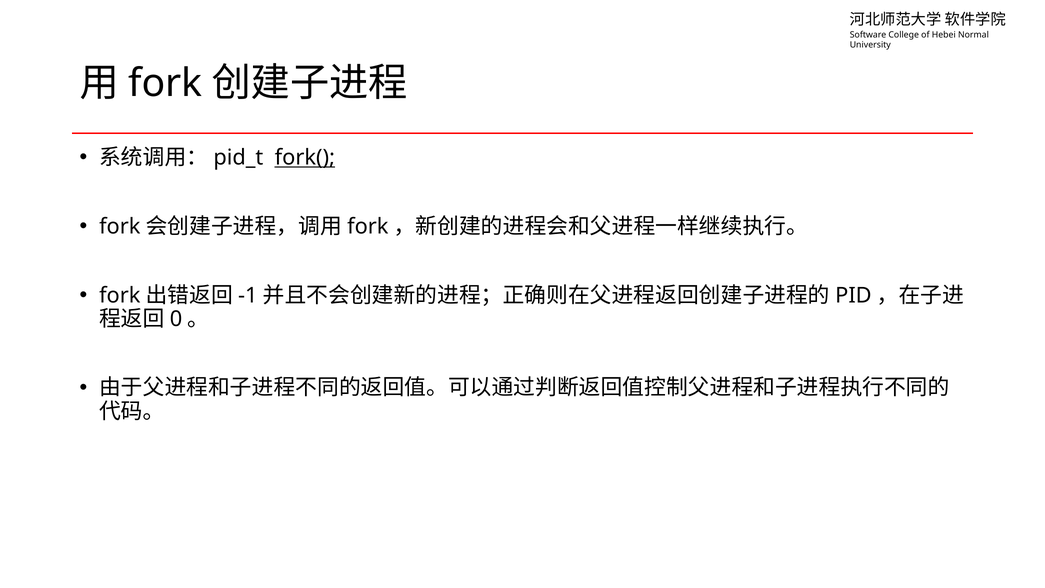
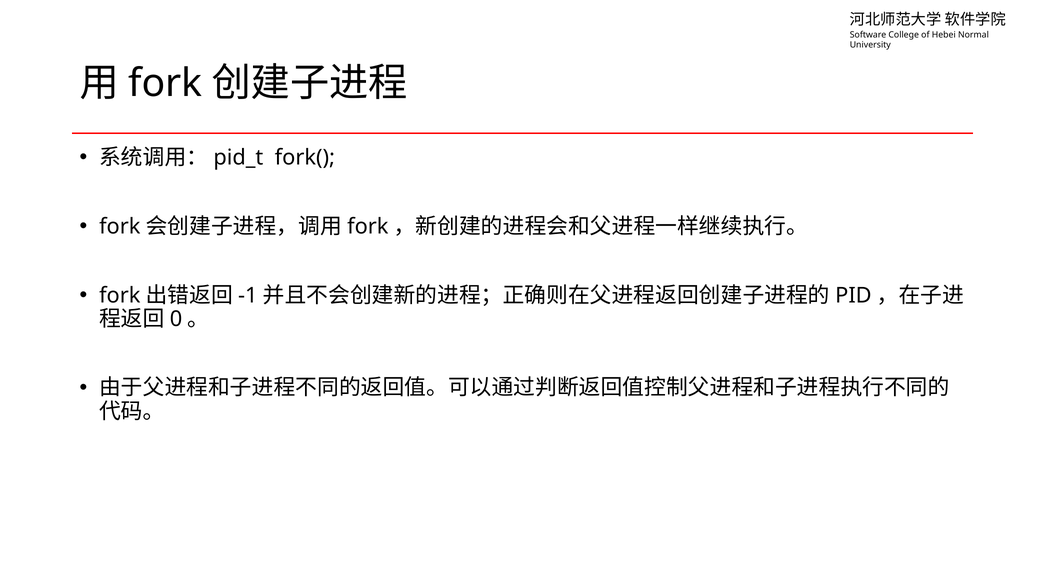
fork( underline: present -> none (305, 157)
